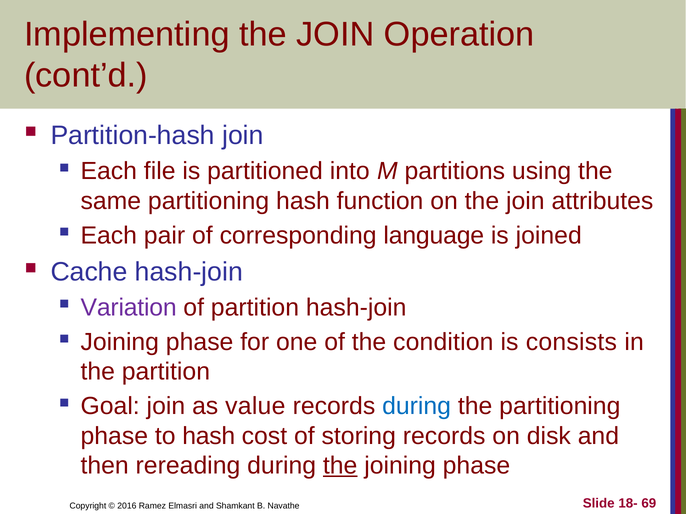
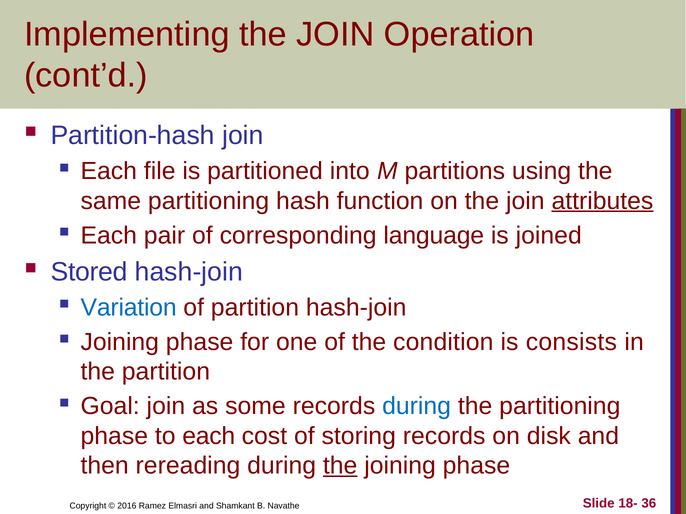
attributes underline: none -> present (602, 201)
Cache: Cache -> Stored (89, 272)
Variation colour: purple -> blue (129, 308)
value: value -> some (255, 407)
to hash: hash -> each (209, 436)
69: 69 -> 36 (649, 504)
